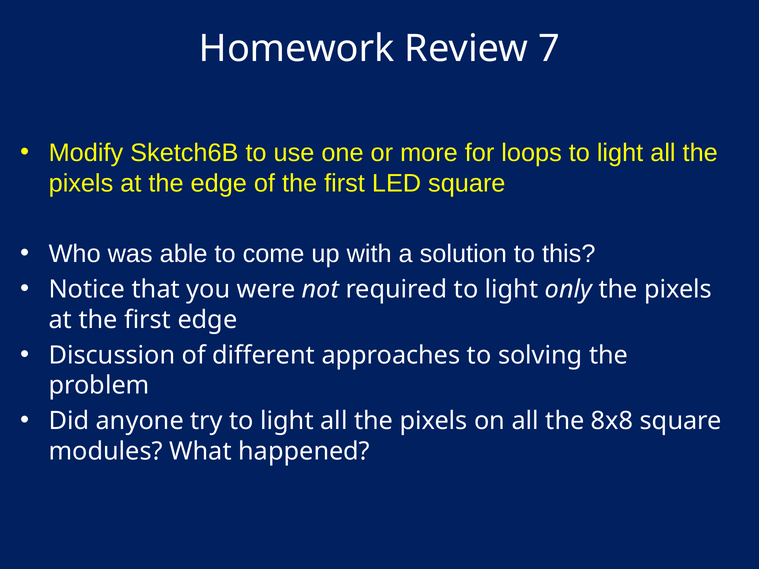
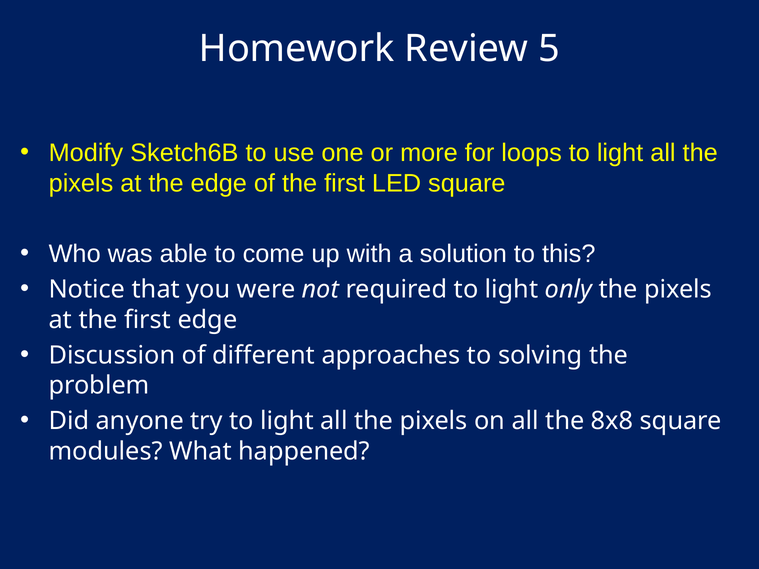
7: 7 -> 5 (549, 49)
